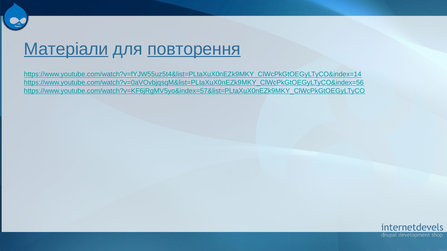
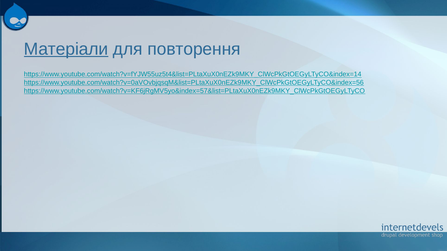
повторення underline: present -> none (194, 49)
